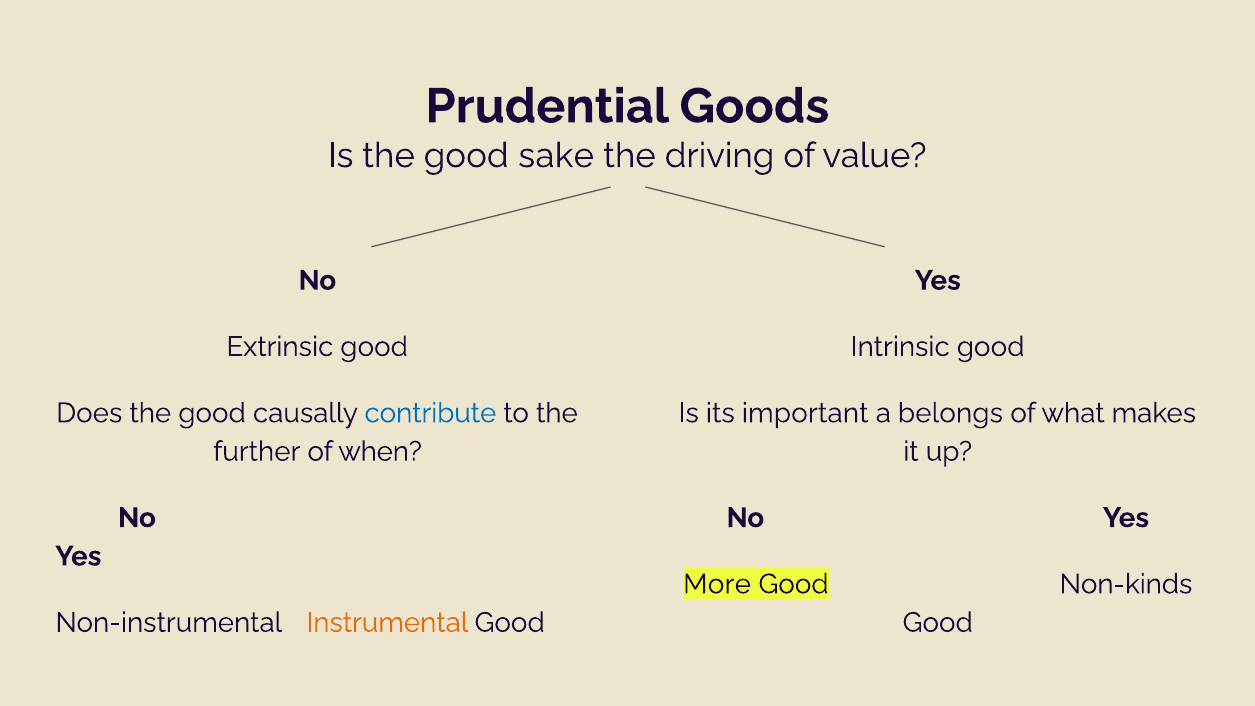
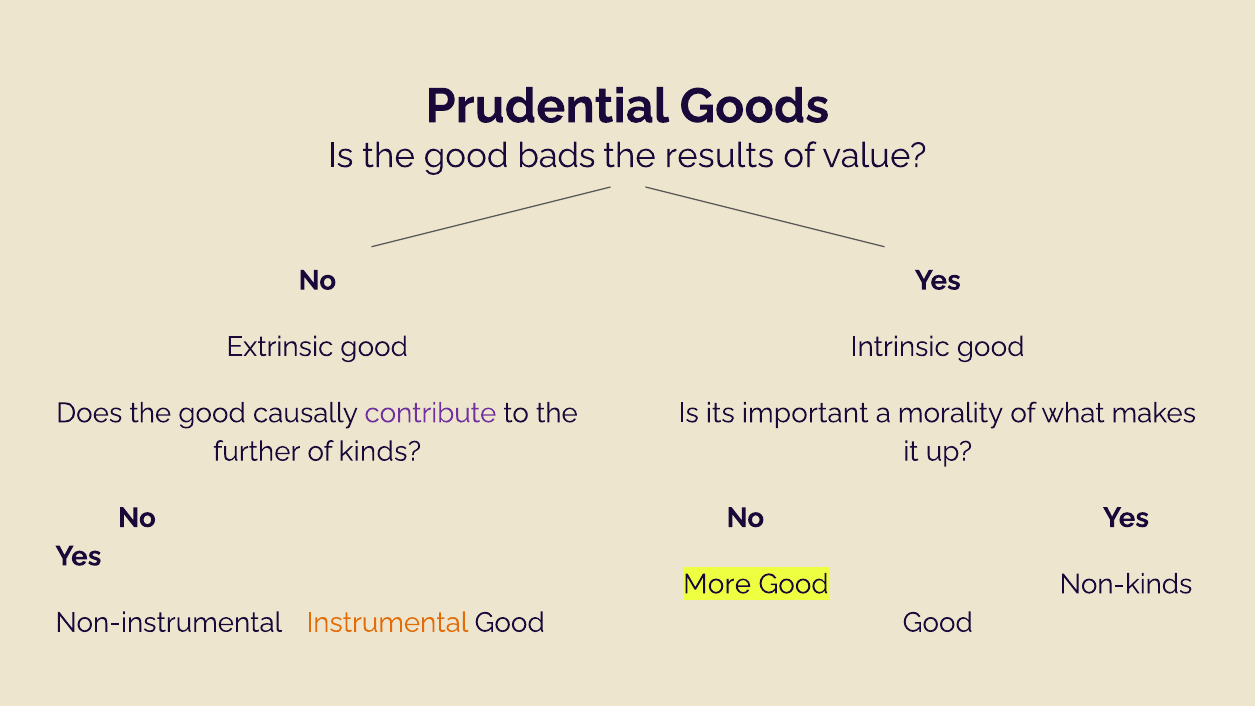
sake: sake -> bads (557, 156)
driving: driving -> results (719, 156)
contribute colour: blue -> purple (430, 413)
belongs: belongs -> morality (951, 413)
when: when -> kinds (380, 451)
